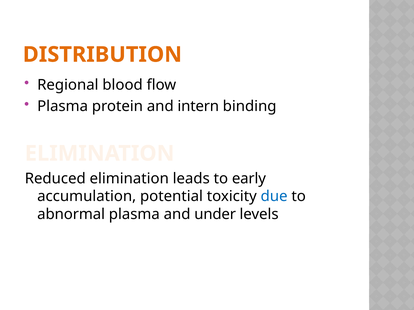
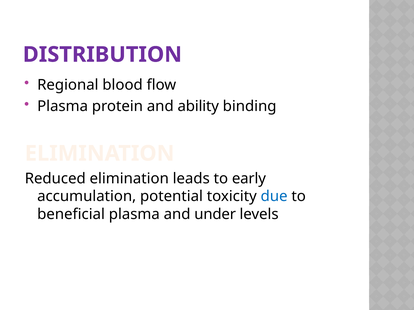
DISTRIBUTION colour: orange -> purple (102, 55)
intern: intern -> ability (198, 106)
abnormal: abnormal -> beneficial (71, 215)
